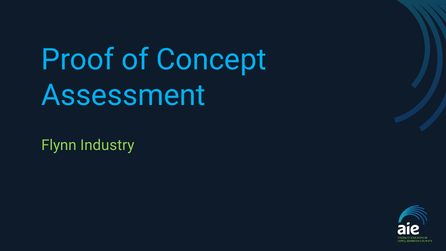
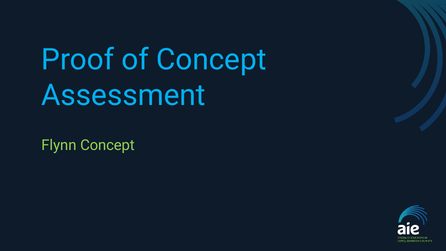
Flynn Industry: Industry -> Concept (107, 145)
